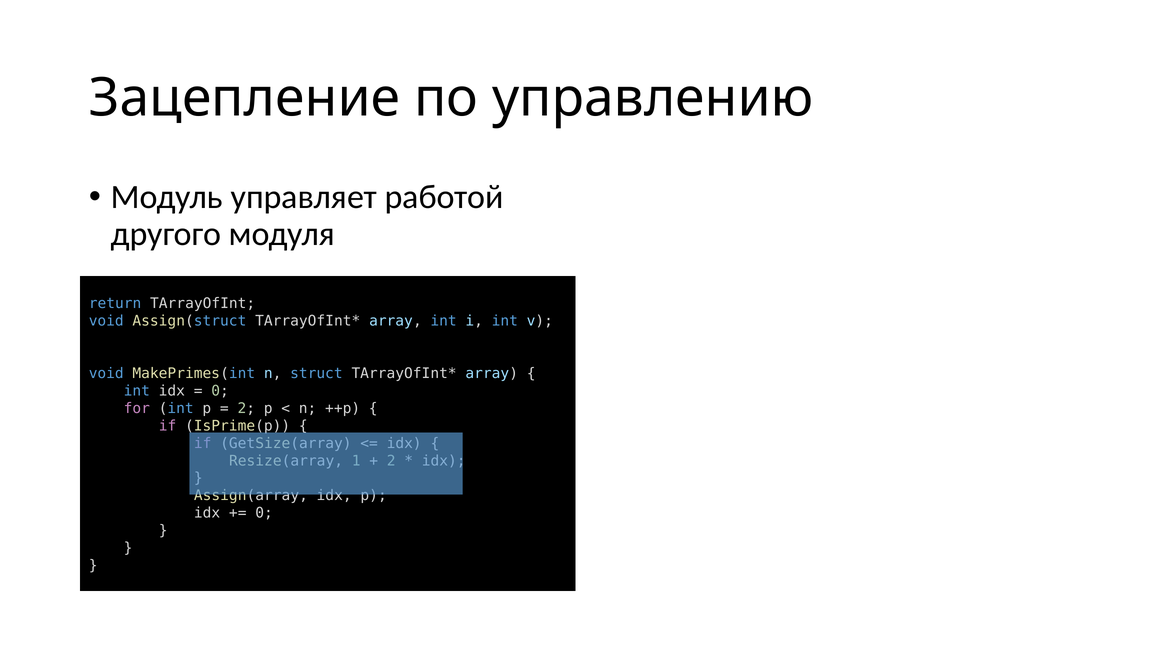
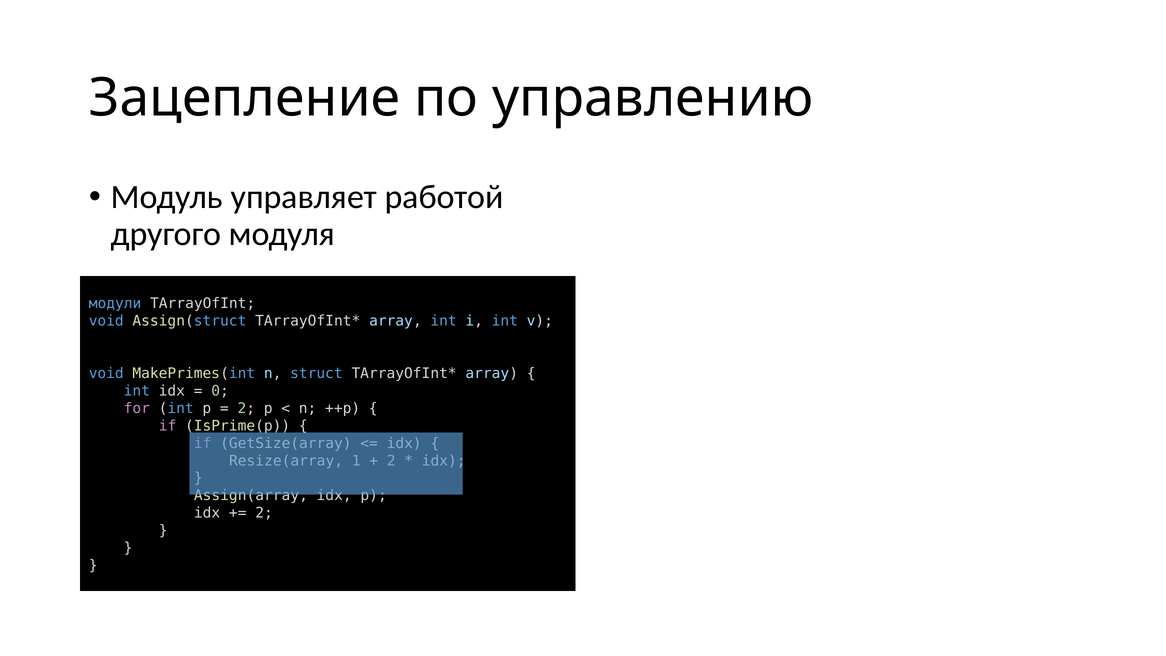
return: return -> модули (115, 303)
0: 0 -> 2 (264, 513)
